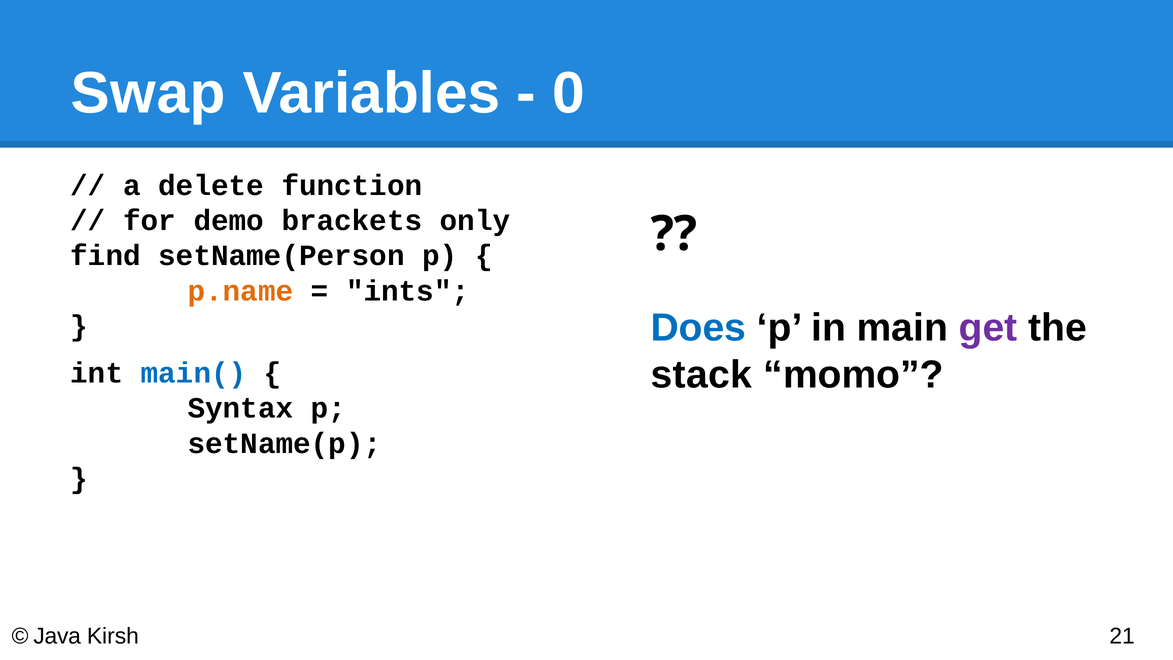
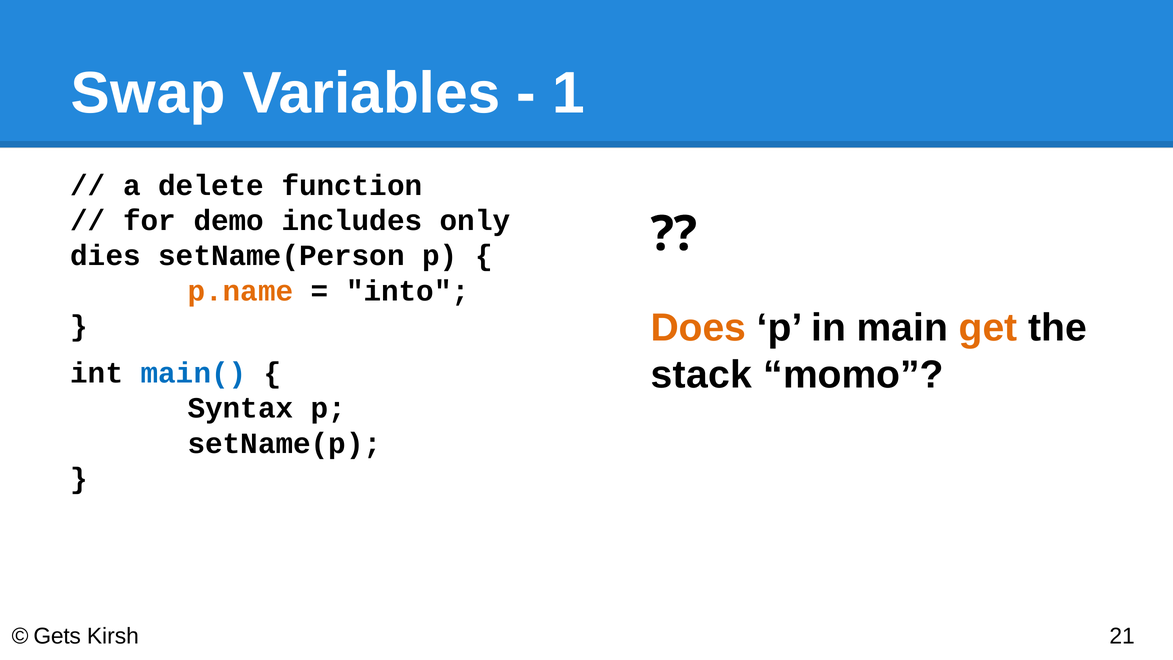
0: 0 -> 1 (569, 94)
brackets: brackets -> includes (352, 221)
find: find -> dies (106, 256)
ints: ints -> into (408, 291)
Does colour: blue -> orange (698, 328)
get colour: purple -> orange (988, 328)
Java: Java -> Gets (57, 636)
